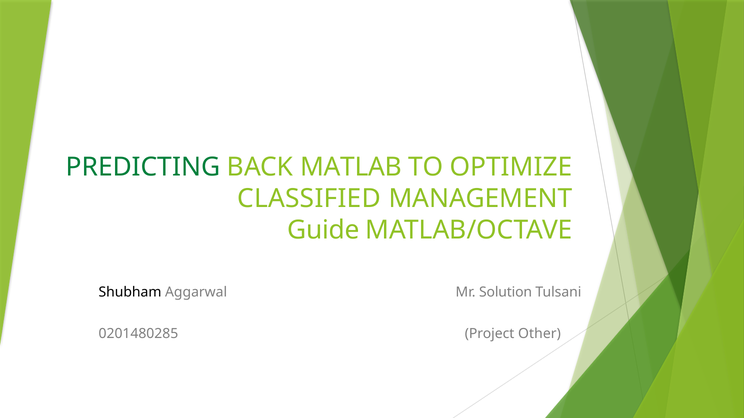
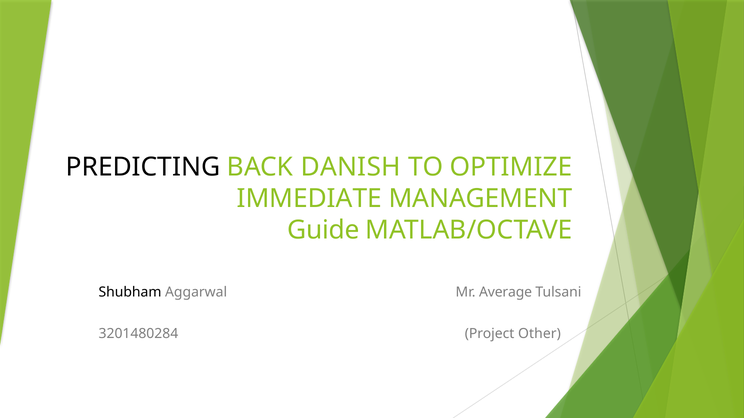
PREDICTING colour: green -> black (143, 167)
MATLAB: MATLAB -> DANISH (351, 167)
CLASSIFIED: CLASSIFIED -> IMMEDIATE (309, 199)
Solution: Solution -> Average (506, 293)
0201480285: 0201480285 -> 3201480284 (138, 334)
